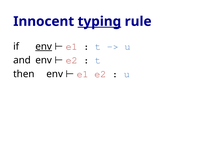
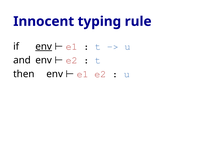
typing underline: present -> none (99, 21)
